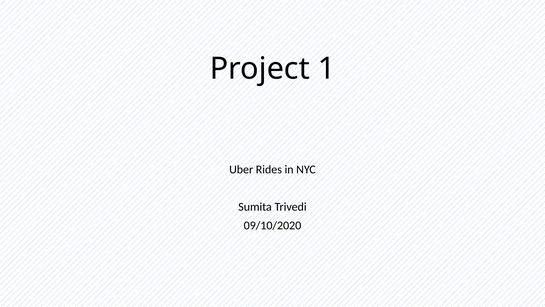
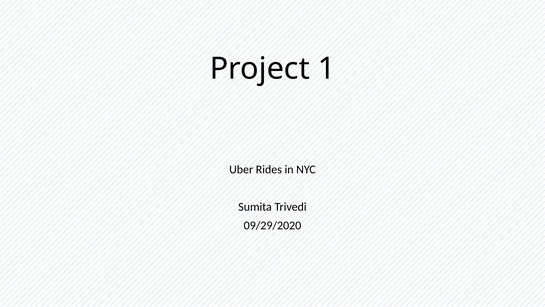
09/10/2020: 09/10/2020 -> 09/29/2020 (272, 225)
